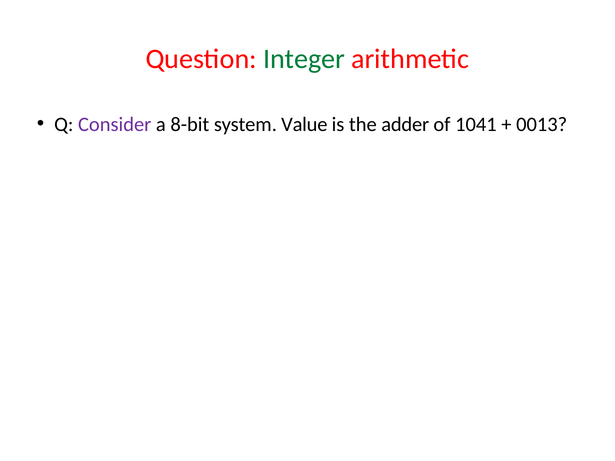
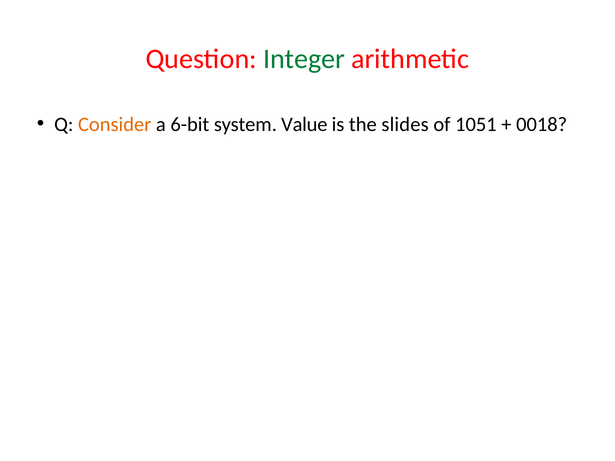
Consider colour: purple -> orange (115, 124)
8-bit: 8-bit -> 6-bit (190, 124)
adder: adder -> slides (405, 124)
1041: 1041 -> 1051 (476, 124)
0013: 0013 -> 0018 (542, 124)
